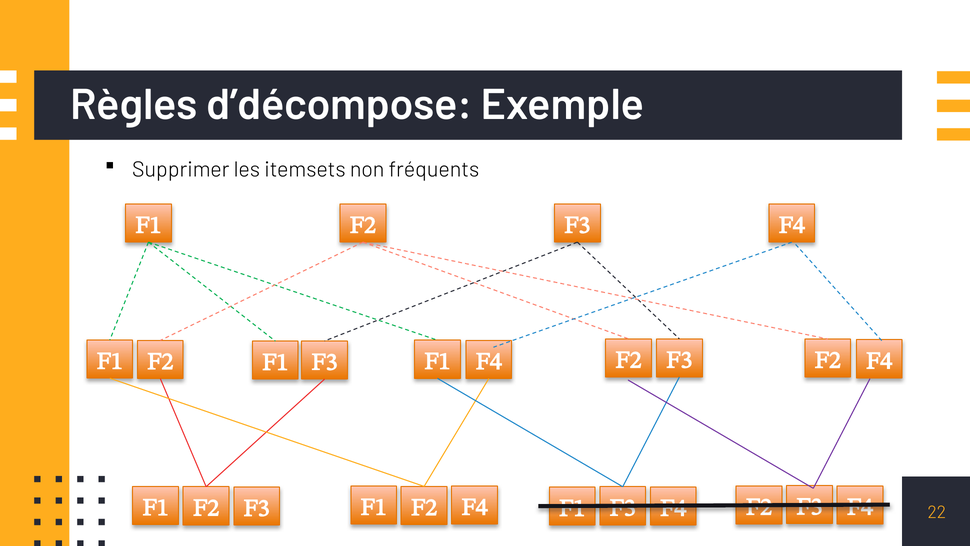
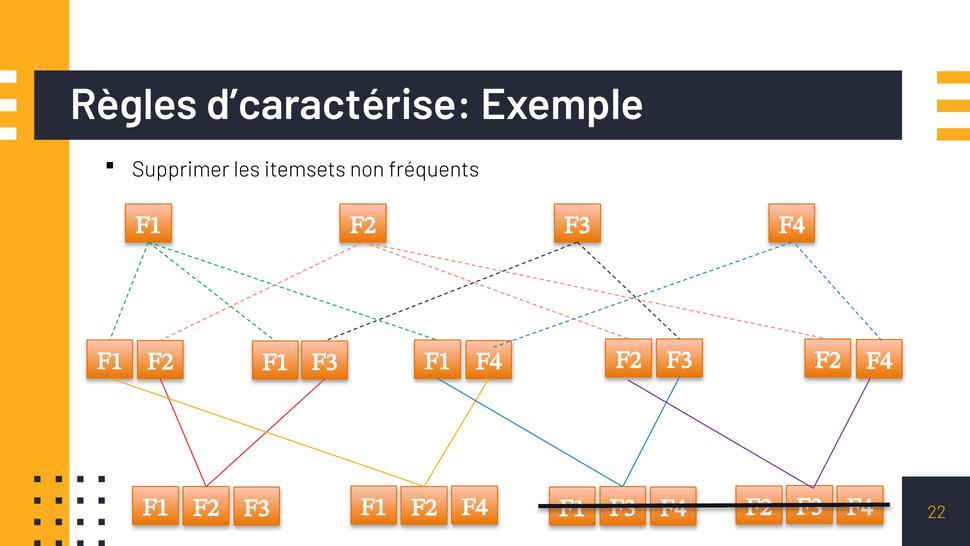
d’décompose: d’décompose -> d’caractérise (339, 105)
